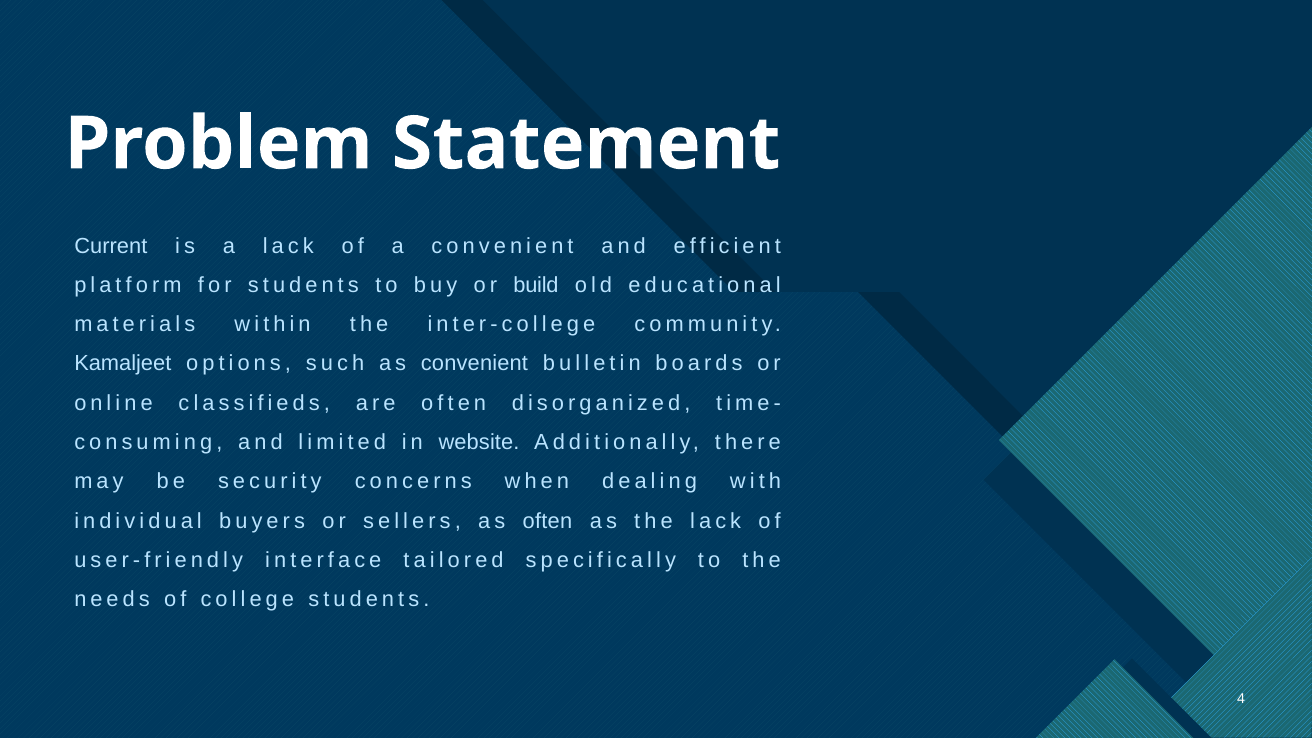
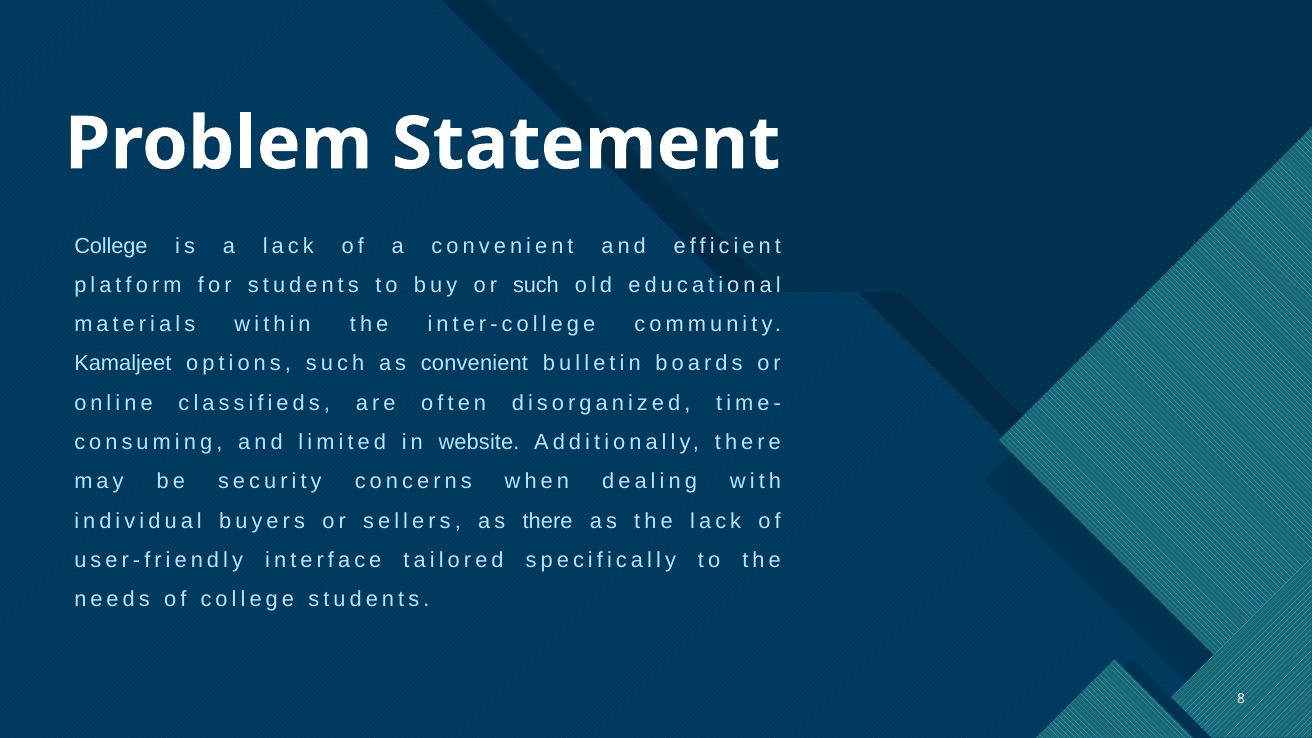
Current: Current -> College (111, 246)
or build: build -> such (536, 285)
as often: often -> there (548, 521)
4: 4 -> 8 (1241, 699)
